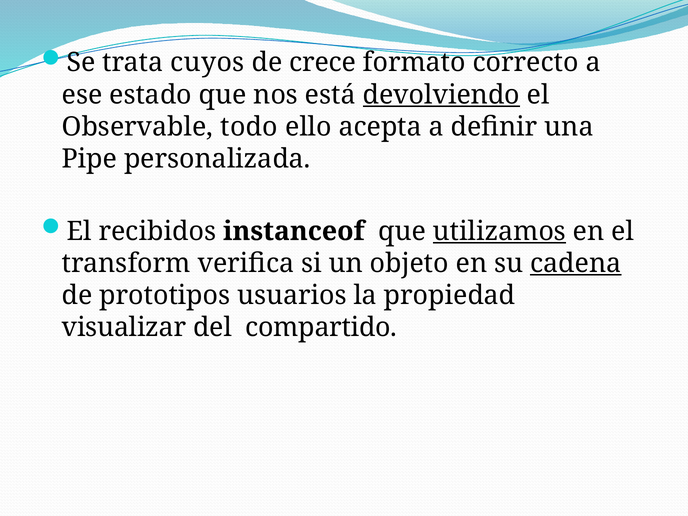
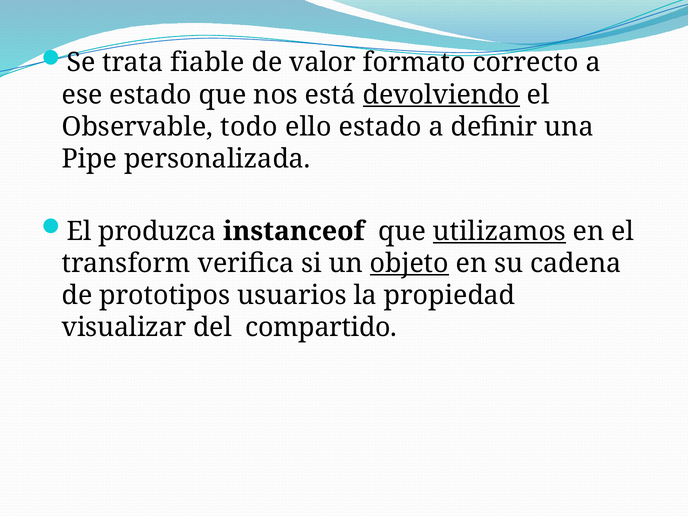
cuyos: cuyos -> fiable (207, 63)
crece: crece -> valor (323, 63)
ello acepta: acepta -> estado (380, 127)
recibidos: recibidos -> produzca (157, 231)
objeto underline: none -> present (409, 263)
cadena underline: present -> none (576, 263)
